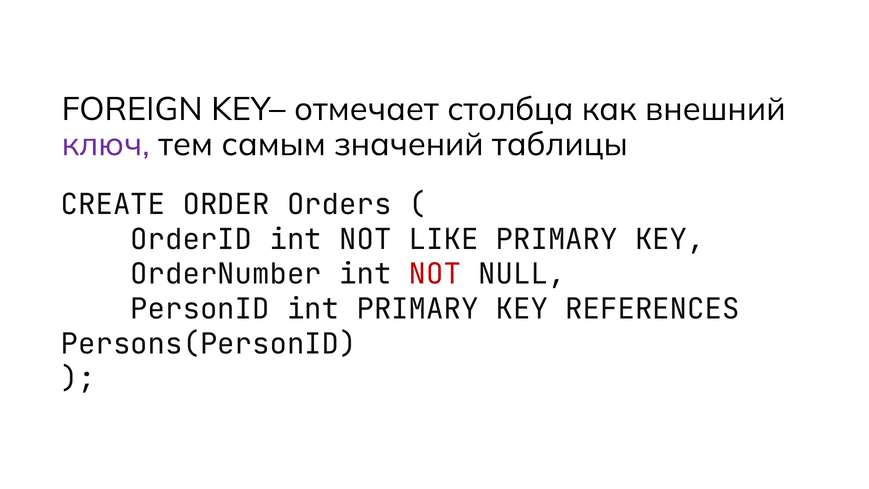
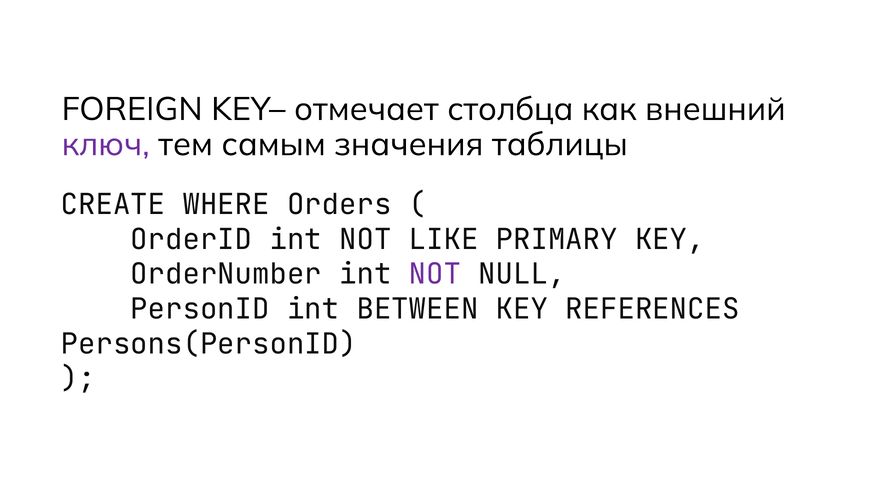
значений: значений -> значения (409, 144)
ORDER: ORDER -> WHERE (226, 205)
NOT colour: red -> purple (435, 274)
int PRIMARY: PRIMARY -> BETWEEN (418, 309)
